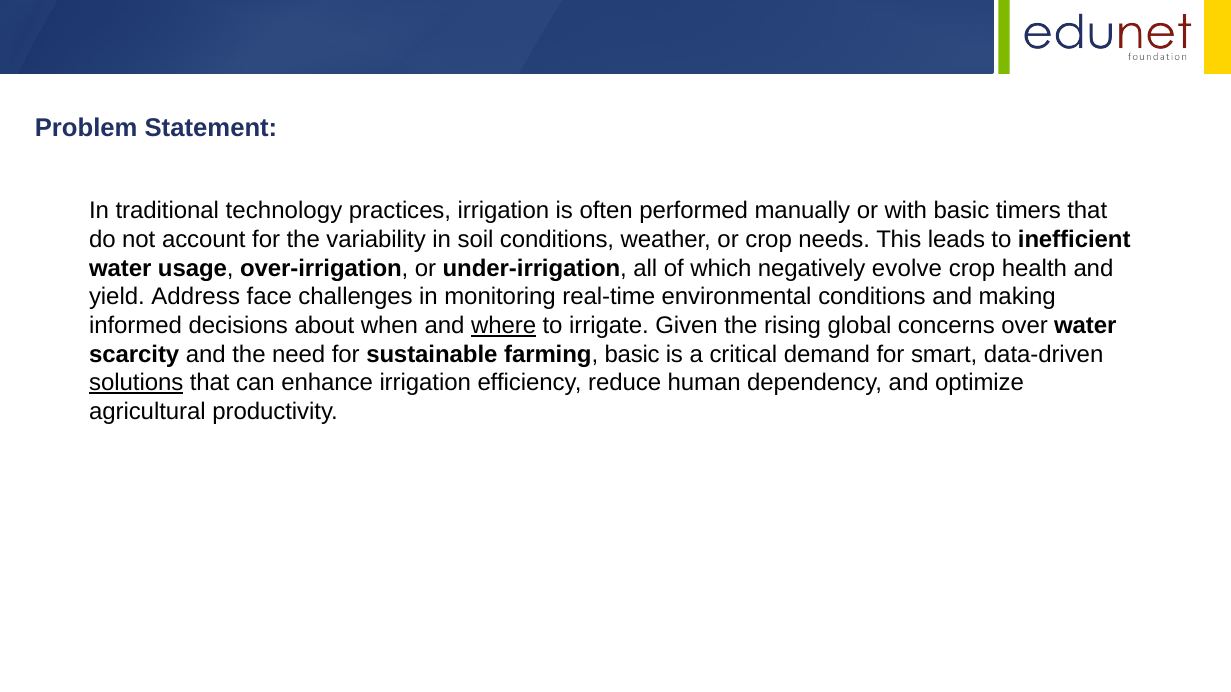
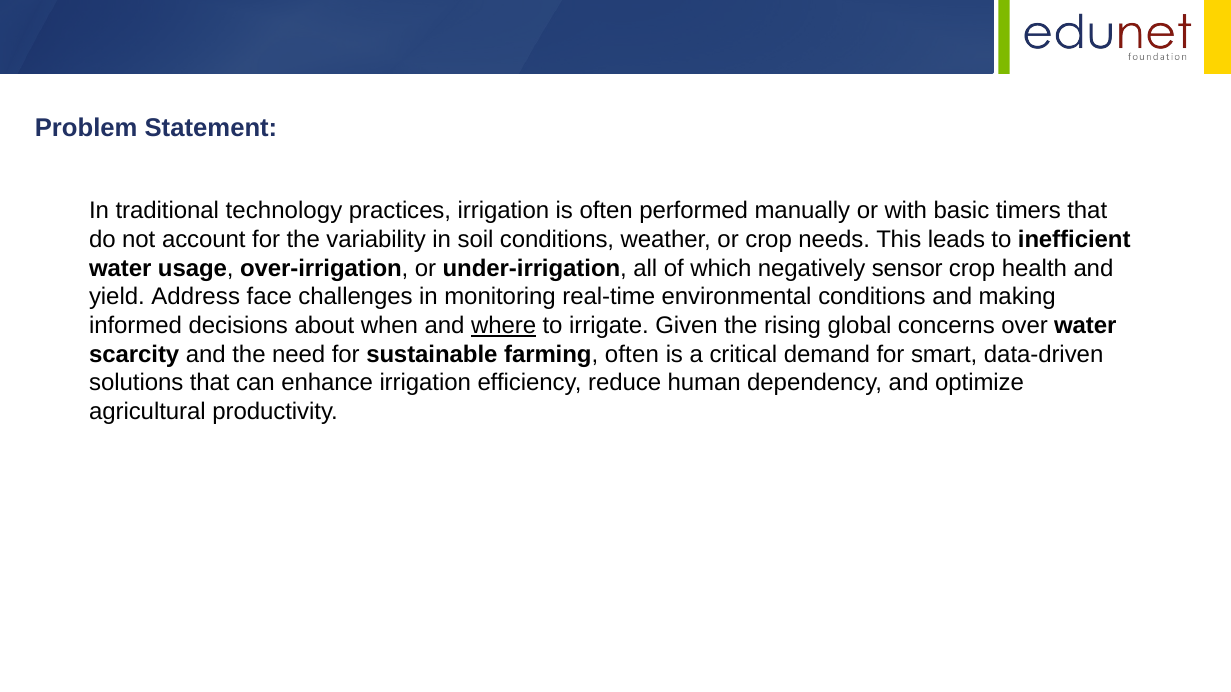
evolve: evolve -> sensor (907, 268)
farming basic: basic -> often (632, 354)
solutions underline: present -> none (136, 383)
